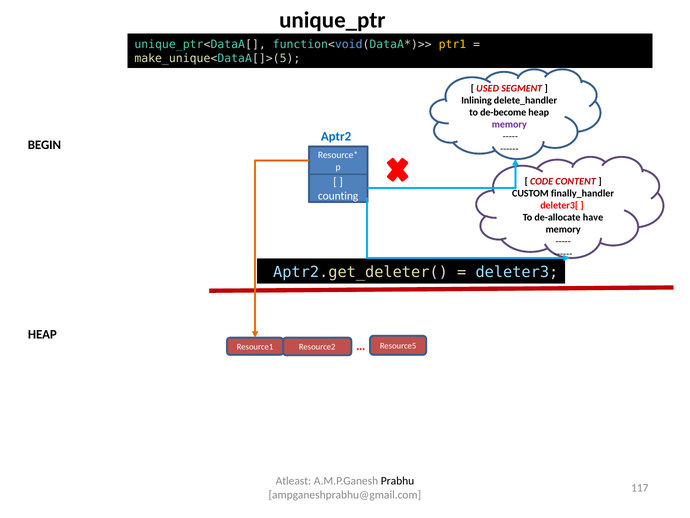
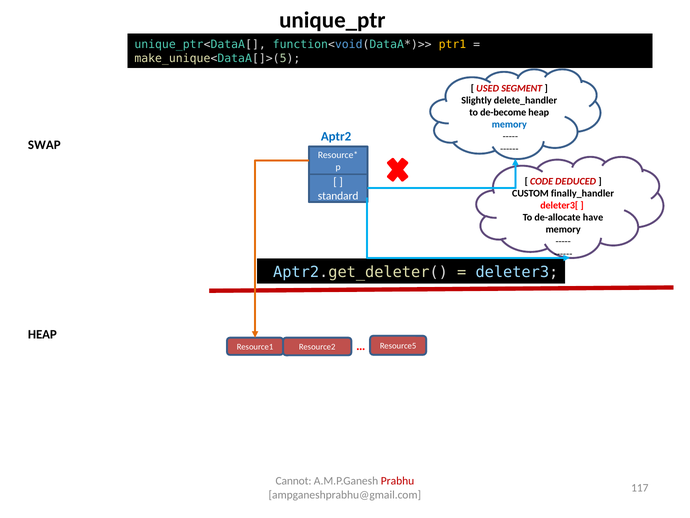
Inlining: Inlining -> Slightly (476, 100)
memory colour: purple -> blue (509, 124)
BEGIN: BEGIN -> SWAP (44, 145)
CONTENT: CONTENT -> DEDUCED (576, 181)
counting: counting -> standard (338, 196)
Atleast: Atleast -> Cannot (293, 480)
Prabhu colour: black -> red (398, 480)
